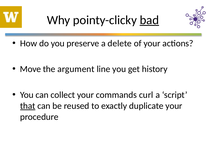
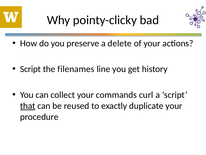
bad underline: present -> none (149, 20)
Move: Move -> Script (30, 69)
argument: argument -> filenames (76, 69)
